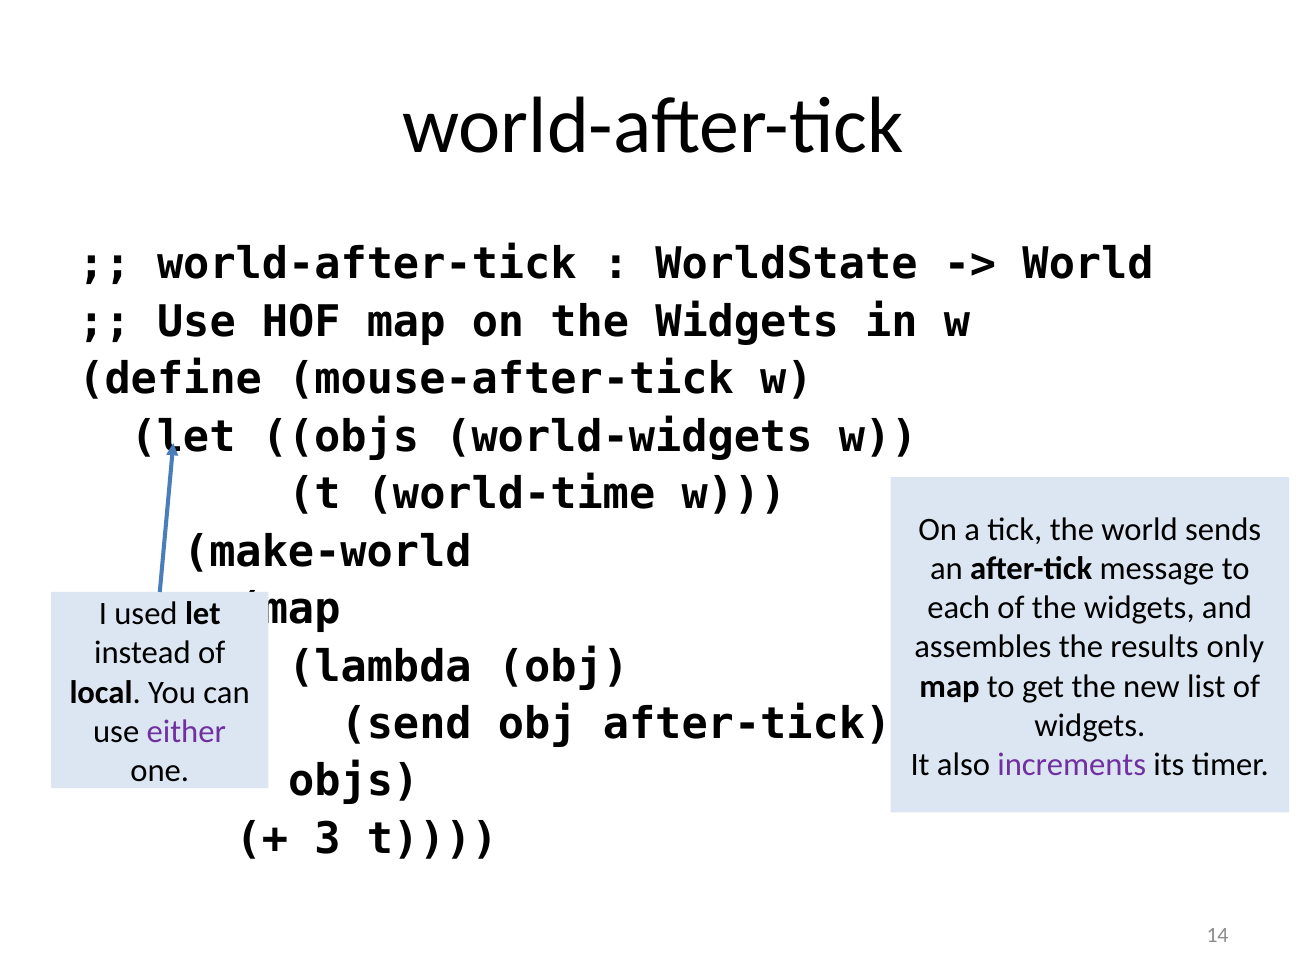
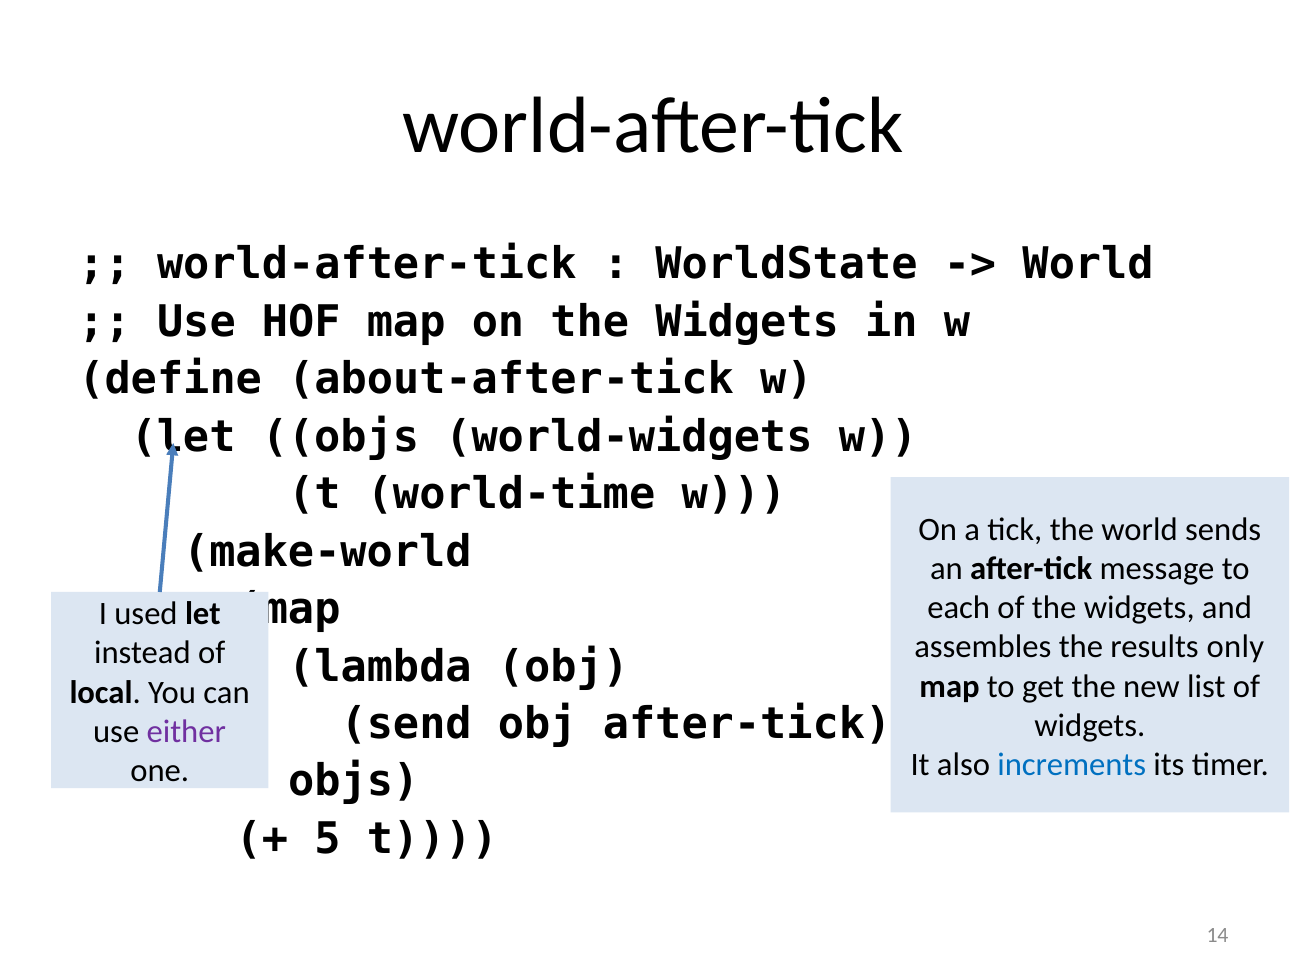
mouse-after-tick: mouse-after-tick -> about-after-tick (511, 379)
increments colour: purple -> blue (1072, 765)
3: 3 -> 5 (327, 839)
